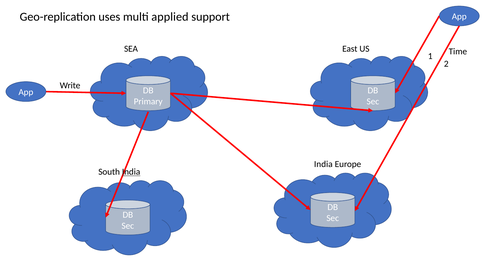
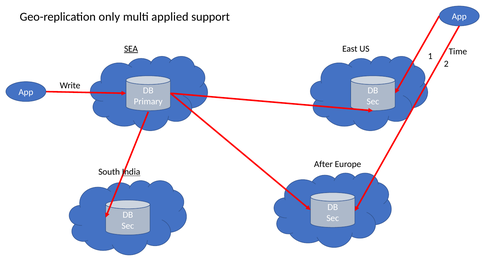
uses: uses -> only (109, 17)
SEA underline: none -> present (131, 49)
India: India -> After (323, 164)
